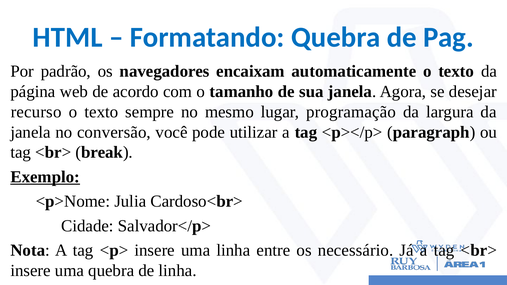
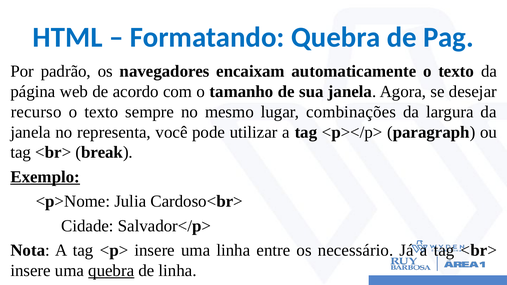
programação: programação -> combinações (351, 112)
conversão: conversão -> representa (114, 132)
quebra underline: none -> present (111, 271)
